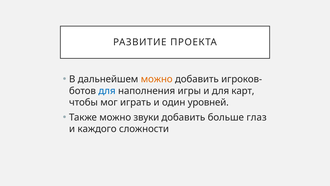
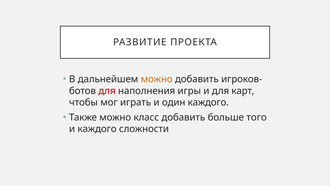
для colour: blue -> red (107, 91)
один уровней: уровней -> каждого (208, 102)
звуки: звуки -> класс (146, 117)
глаз: глаз -> того (257, 117)
